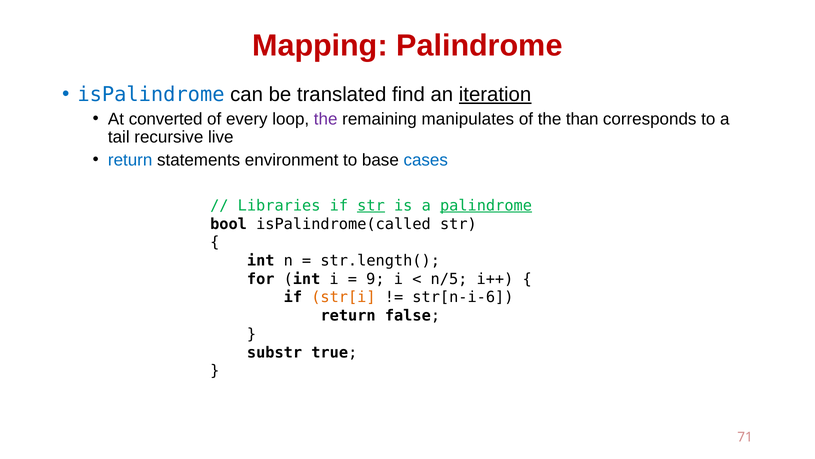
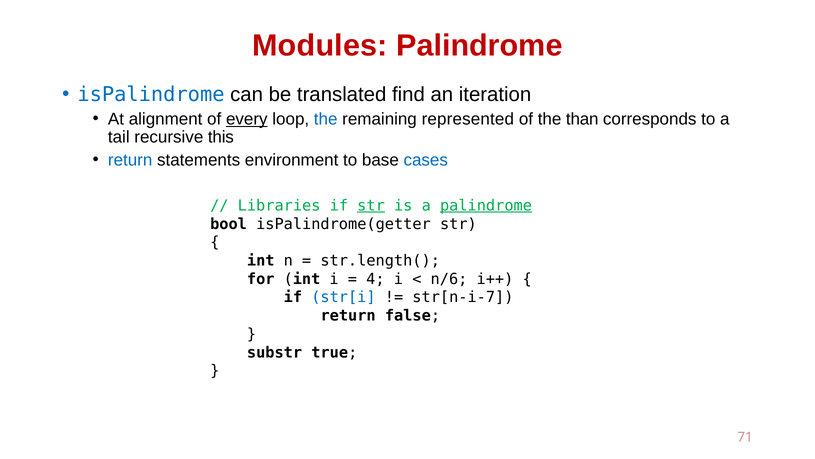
Mapping: Mapping -> Modules (320, 46)
iteration underline: present -> none (495, 94)
converted: converted -> alignment (166, 119)
every underline: none -> present (247, 119)
the colour: purple -> blue (326, 119)
manipulates: manipulates -> represented (468, 119)
live: live -> this (221, 137)
isPalindrome(called: isPalindrome(called -> isPalindrome(getter (343, 224)
9: 9 -> 4 (375, 279)
n/5: n/5 -> n/6 (449, 279)
str[i colour: orange -> blue (343, 297)
str[n-i-6: str[n-i-6 -> str[n-i-7 (463, 297)
